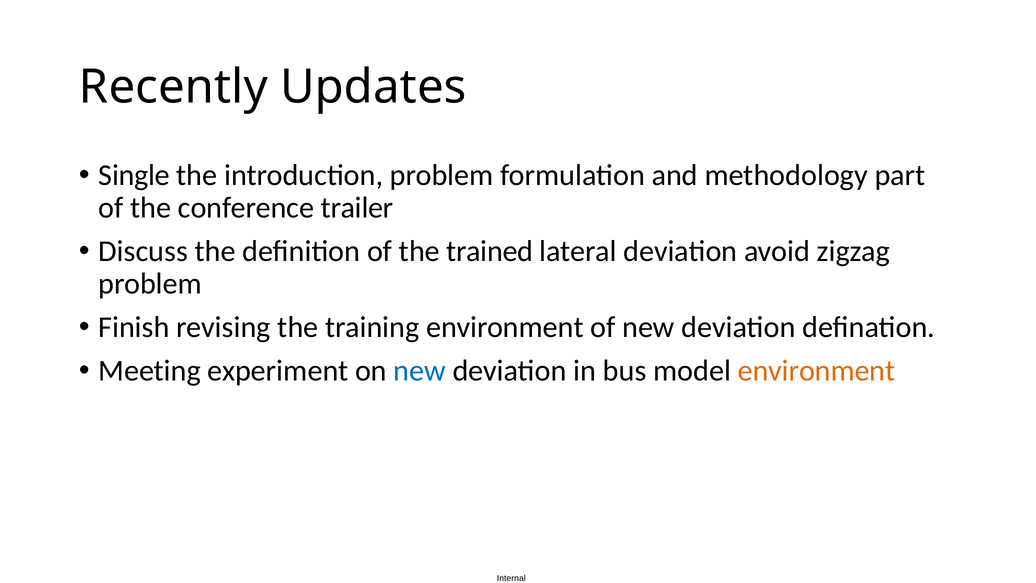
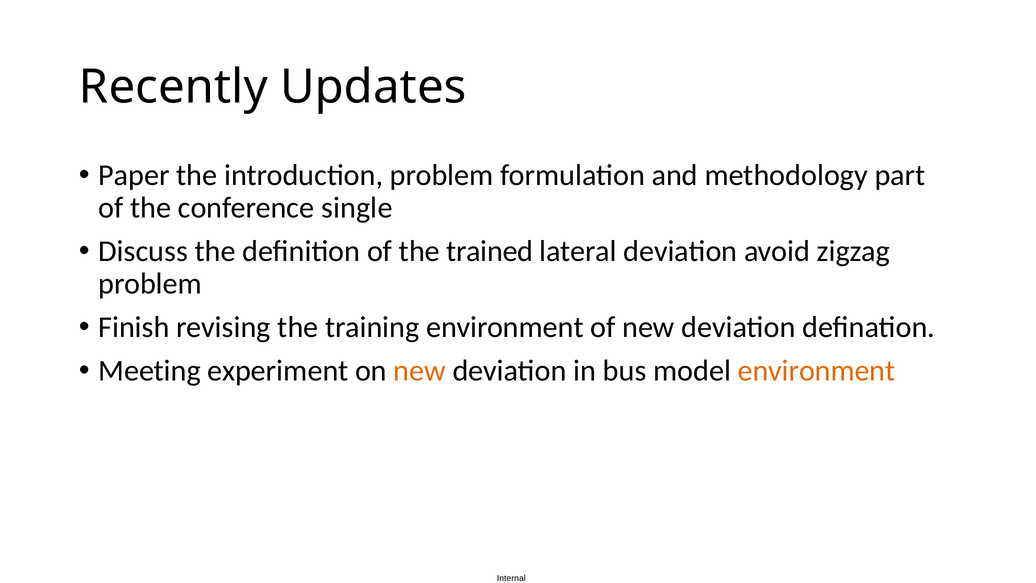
Single: Single -> Paper (134, 175)
trailer: trailer -> single (357, 208)
new colour: blue -> orange (420, 371)
